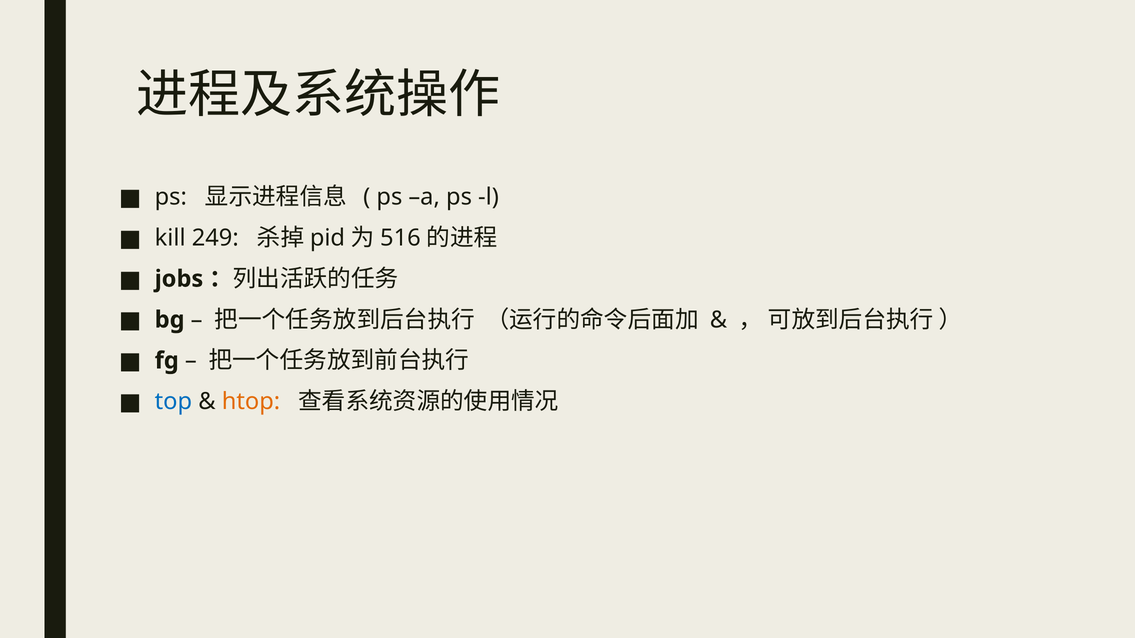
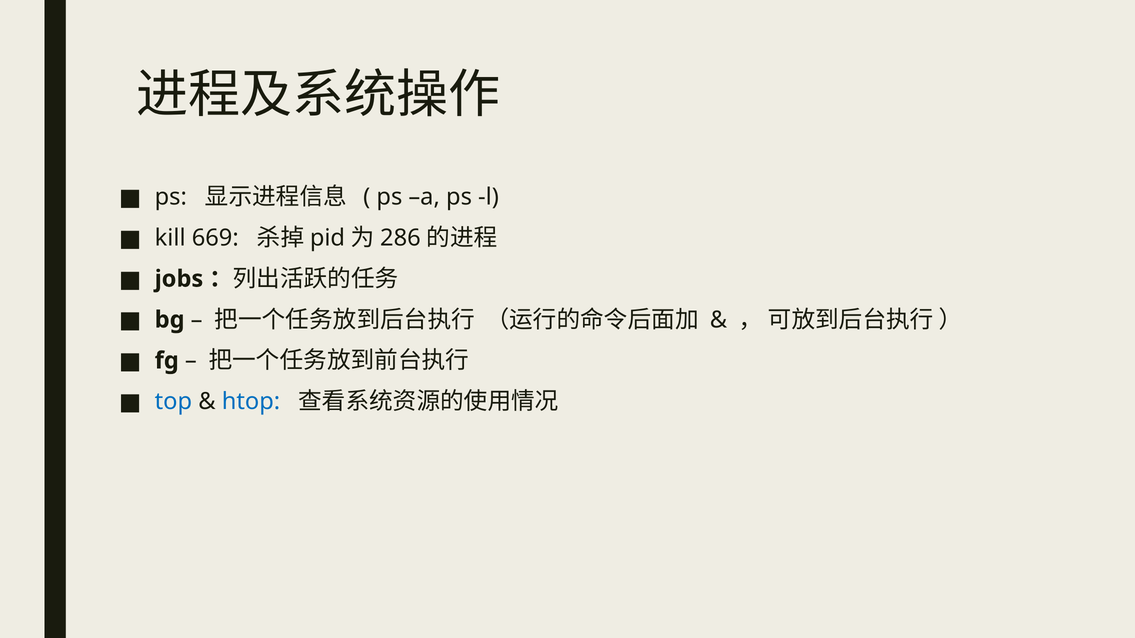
249: 249 -> 669 (215, 238)
516: 516 -> 286 (400, 238)
htop colour: orange -> blue (251, 402)
